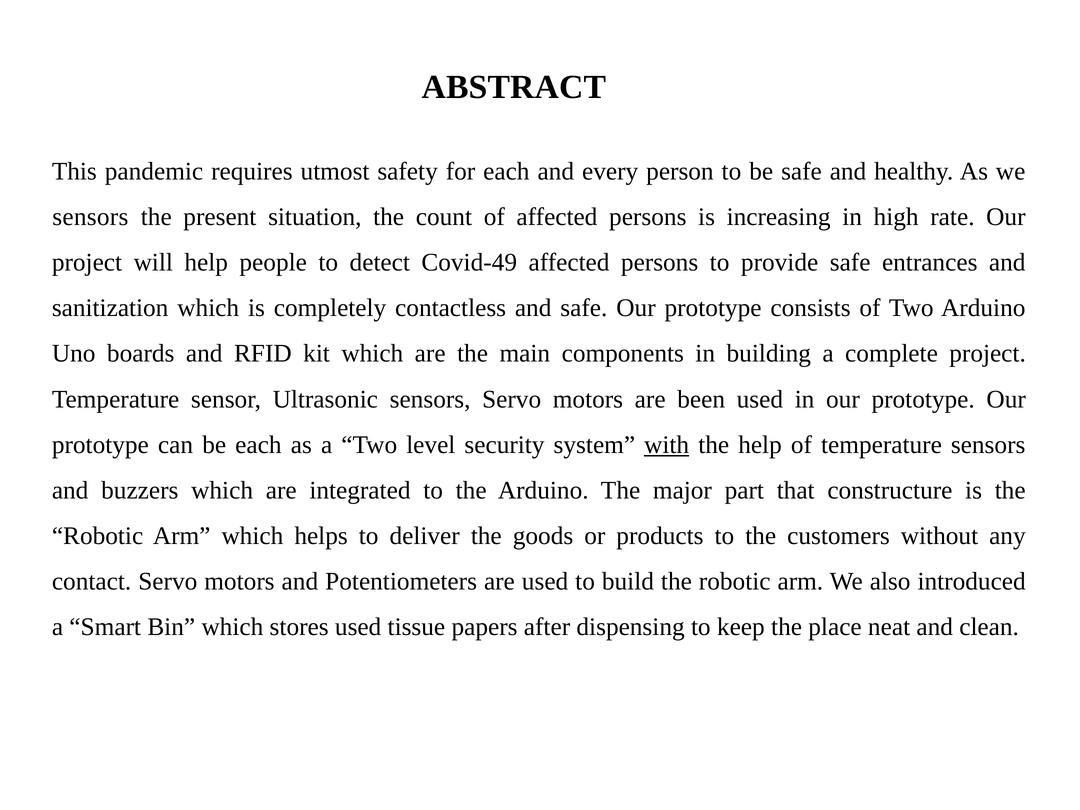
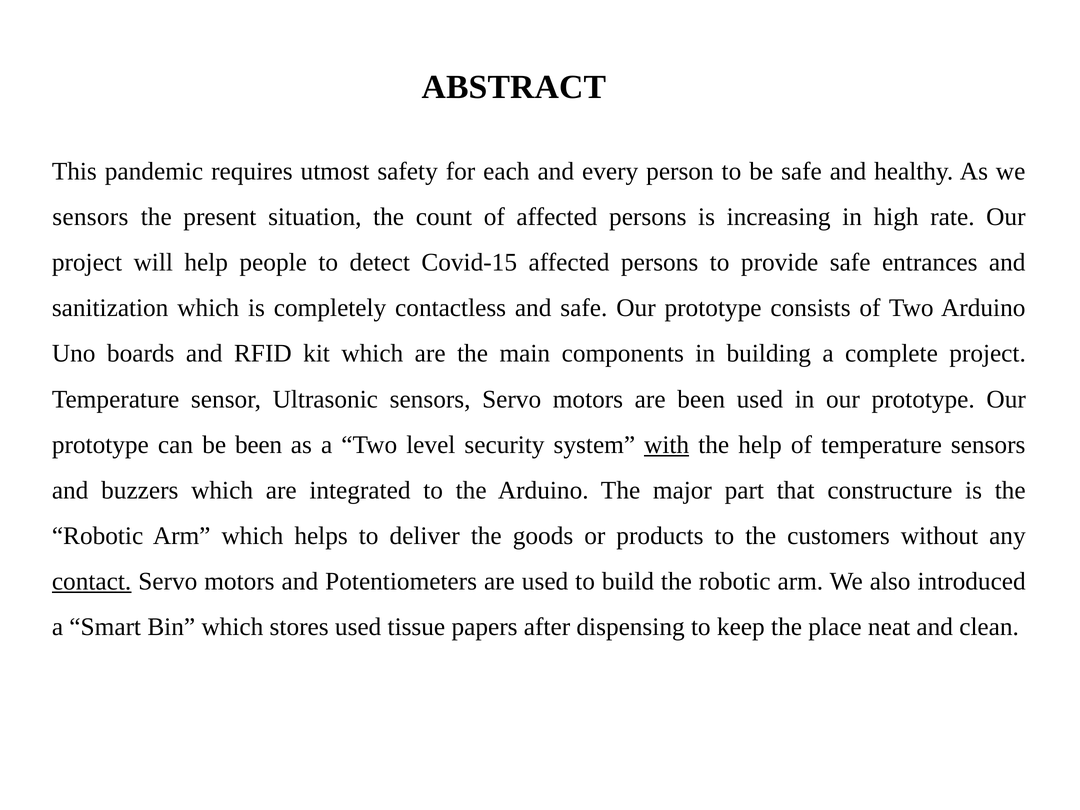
Covid-49: Covid-49 -> Covid-15 (469, 263)
be each: each -> been (259, 445)
contact underline: none -> present (92, 581)
